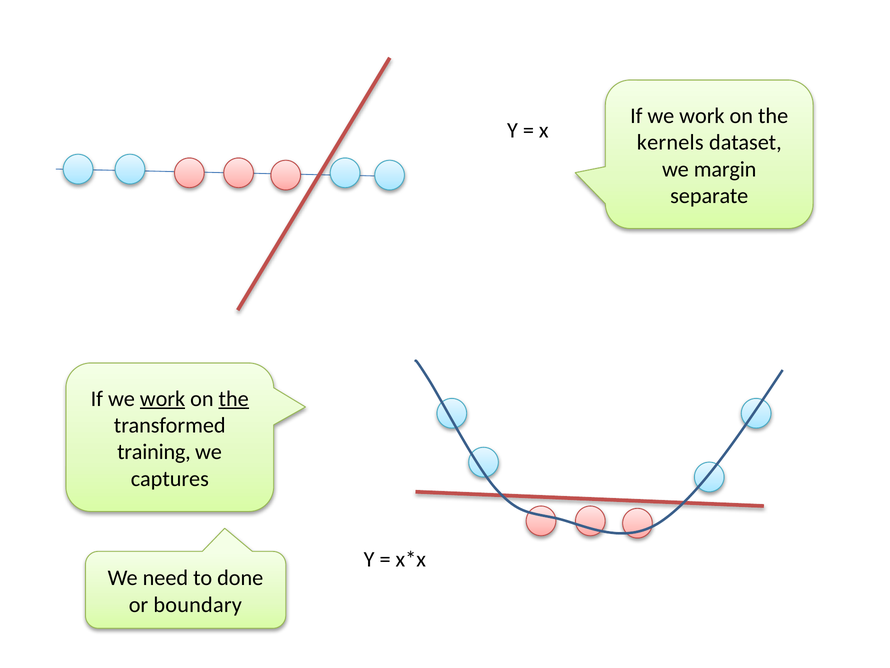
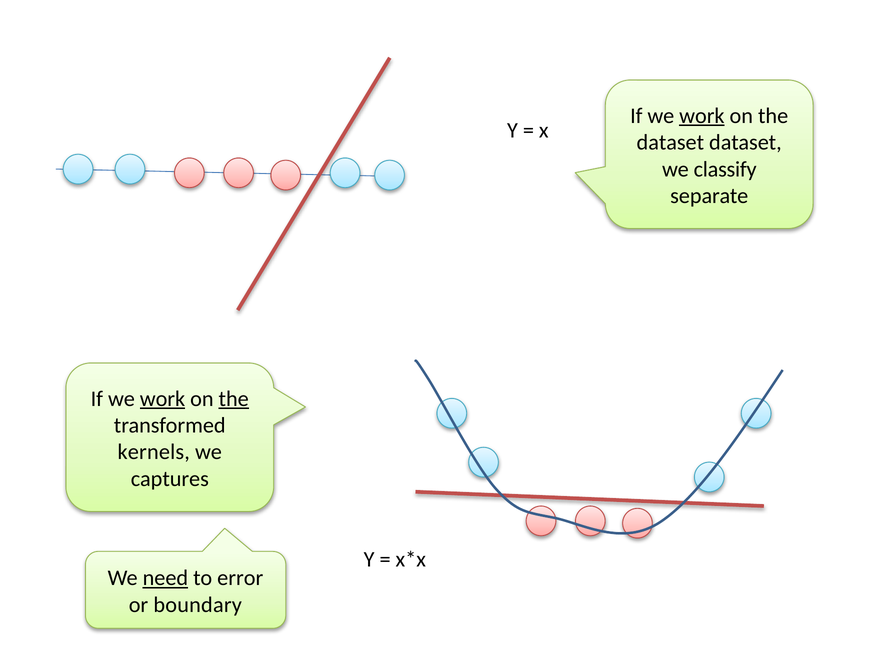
work underline: none -> present (702, 116)
kernels: kernels -> dataset (670, 142)
margin: margin -> classify (725, 169)
training: training -> kernels (154, 452)
need underline: none -> present (165, 578)
done: done -> error (240, 578)
